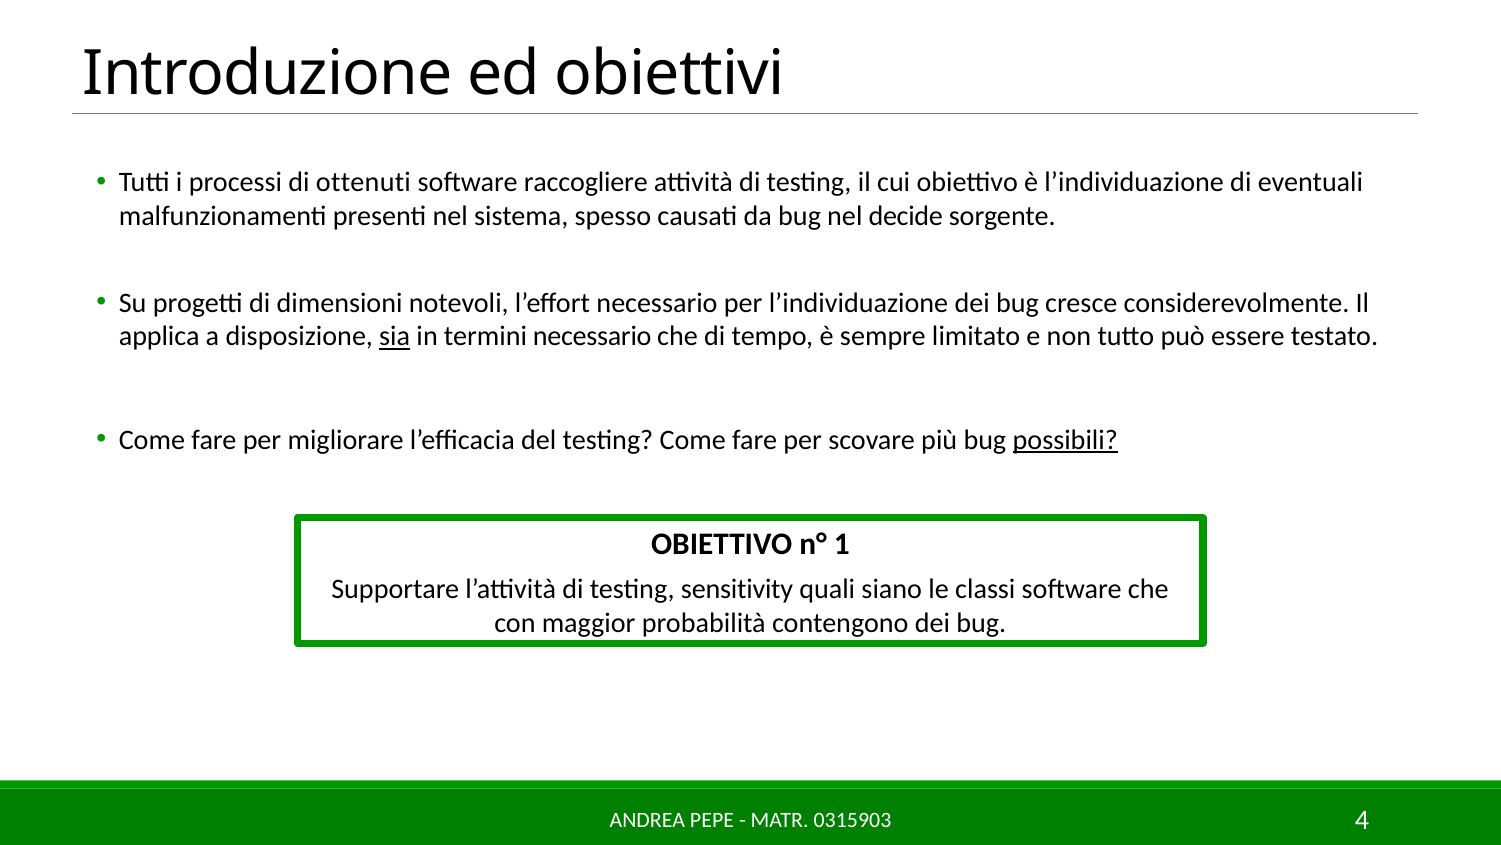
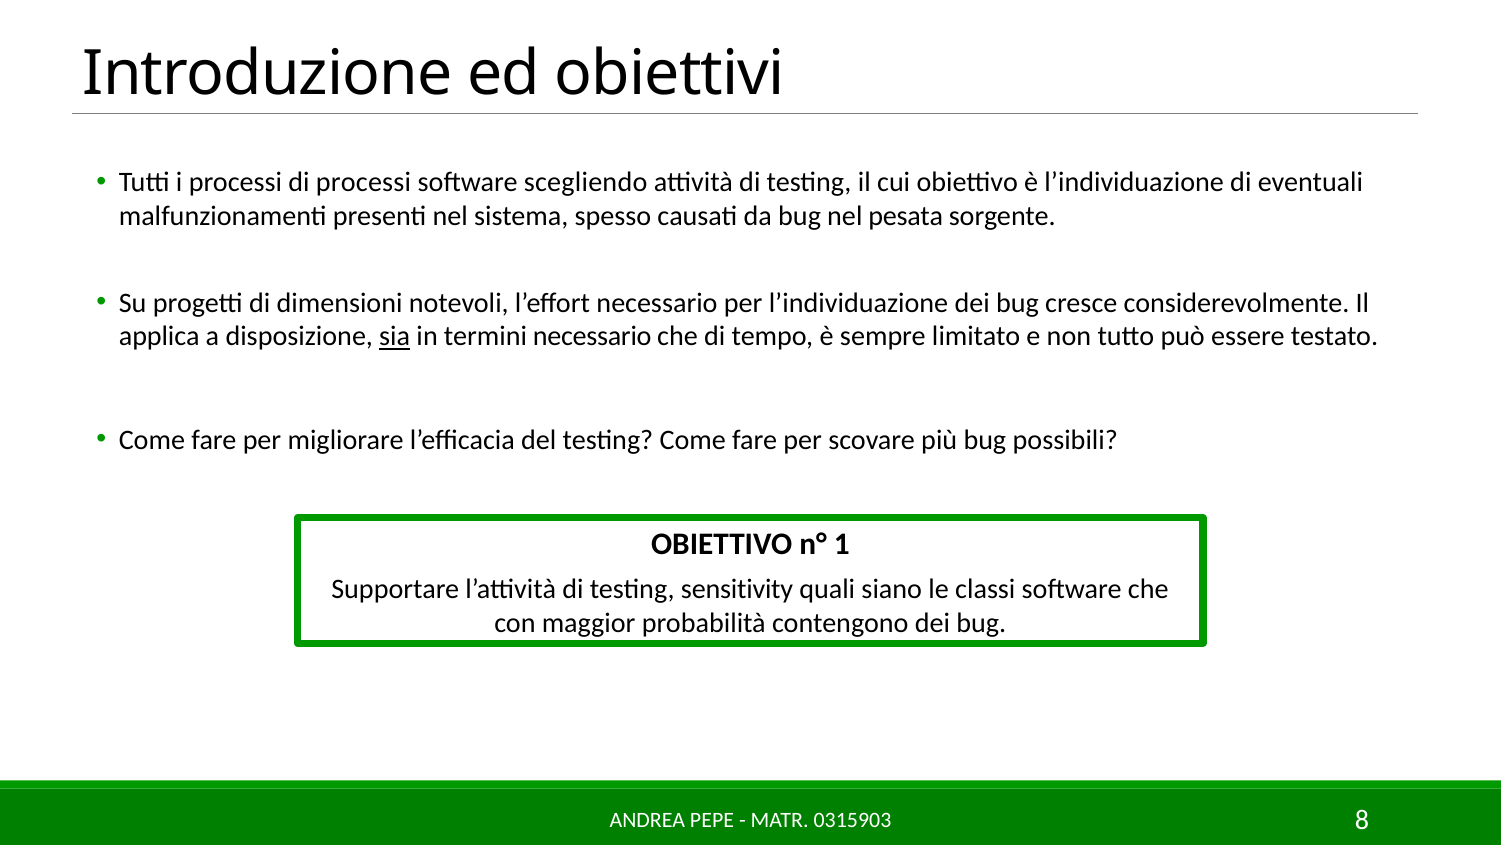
di ottenuti: ottenuti -> processi (363, 183)
raccogliere: raccogliere -> scegliendo (586, 183)
decide: decide -> pesata (906, 216)
possibili underline: present -> none (1065, 440)
4: 4 -> 8 (1362, 819)
